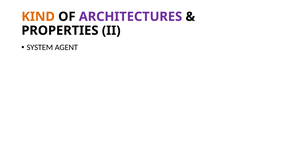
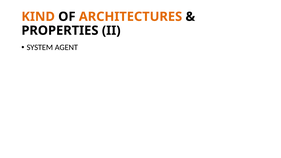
ARCHITECTURES colour: purple -> orange (130, 17)
